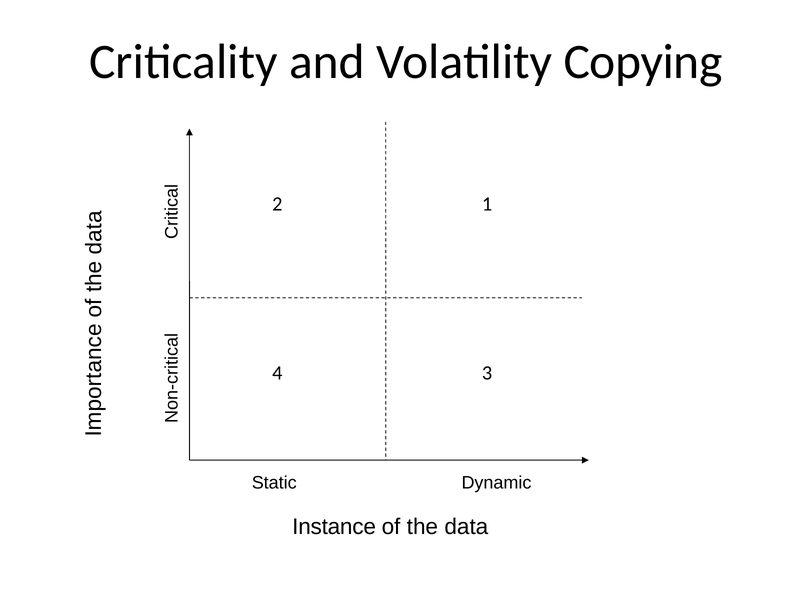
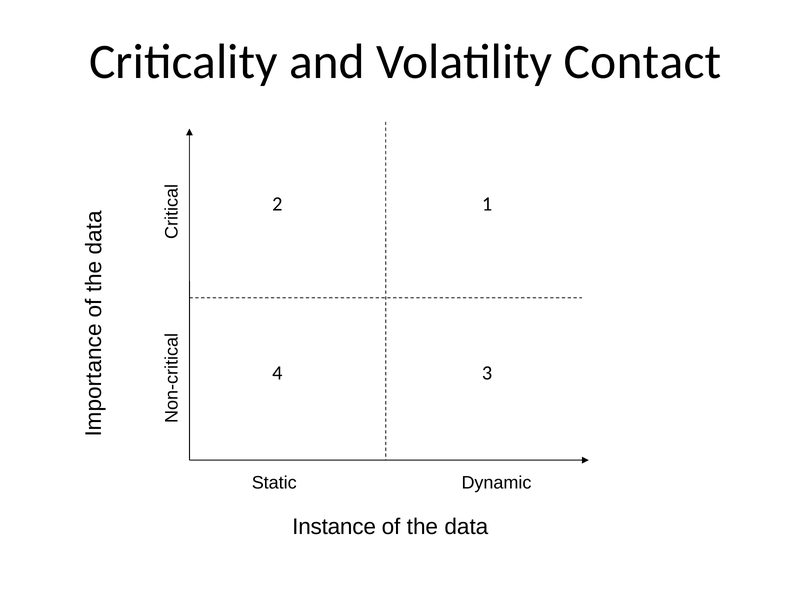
Copying: Copying -> Contact (643, 62)
